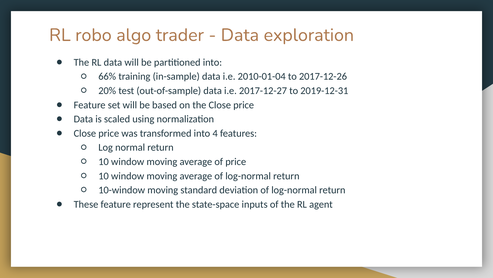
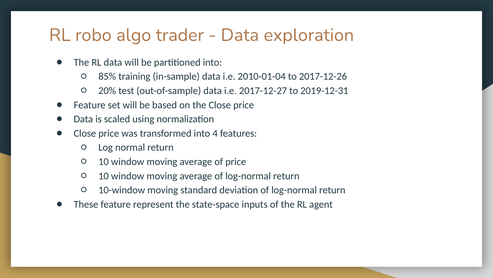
66%: 66% -> 85% (107, 76)
